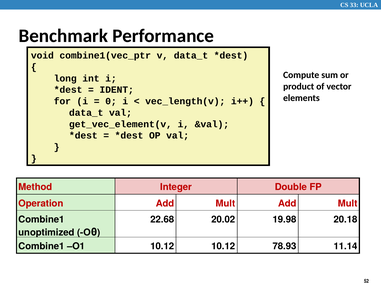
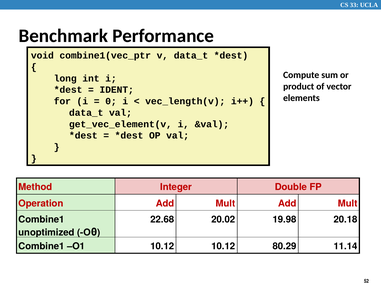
78.93: 78.93 -> 80.29 (284, 246)
